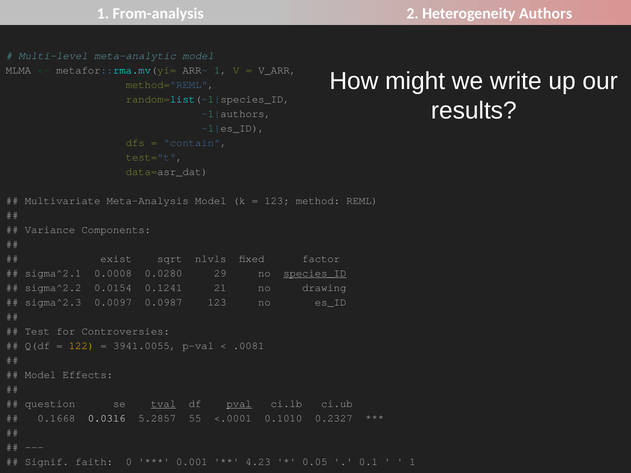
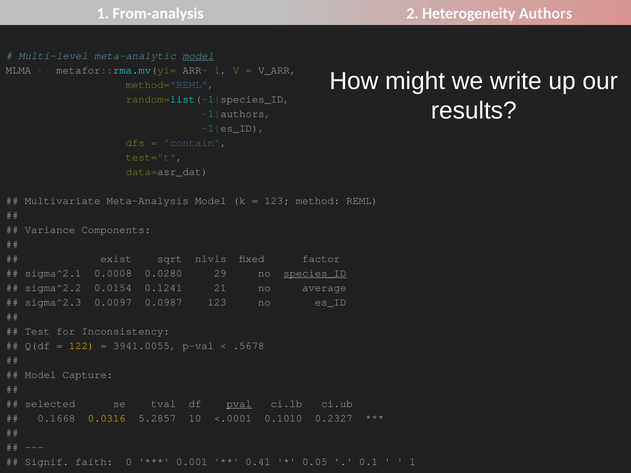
model underline: none -> present (198, 56)
drawing: drawing -> average (324, 288)
Controversies: Controversies -> Inconsistency (126, 331)
.0081: .0081 -> .5678 (249, 346)
Effects: Effects -> Capture (88, 375)
question: question -> selected (50, 404)
tval underline: present -> none (163, 404)
0.0316 colour: white -> yellow (107, 418)
55: 55 -> 10 (195, 418)
4.23: 4.23 -> 0.41 (258, 462)
